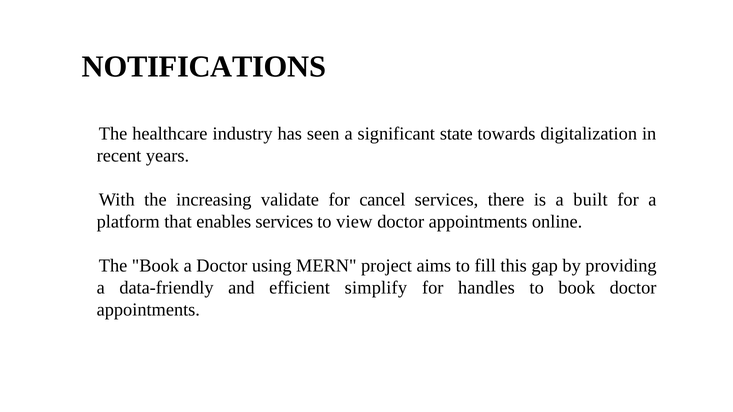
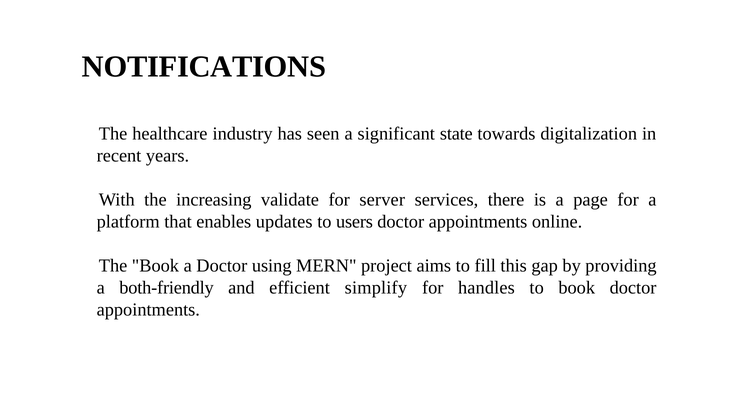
cancel: cancel -> server (382, 200)
built: built -> page (591, 200)
enables services: services -> updates (284, 222)
view: view -> users (354, 222)
data-friendly: data-friendly -> both-friendly (167, 288)
